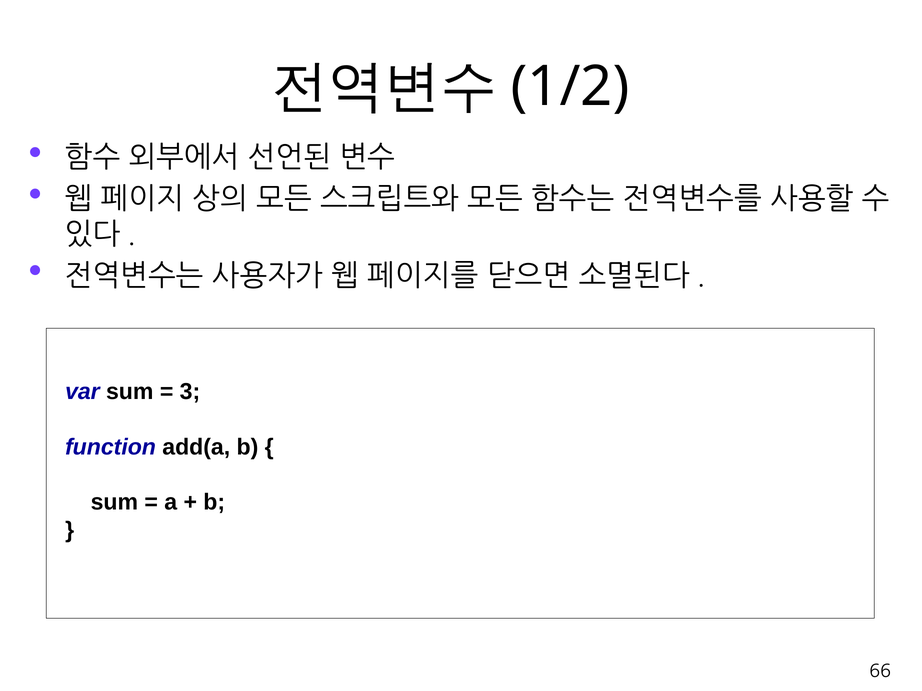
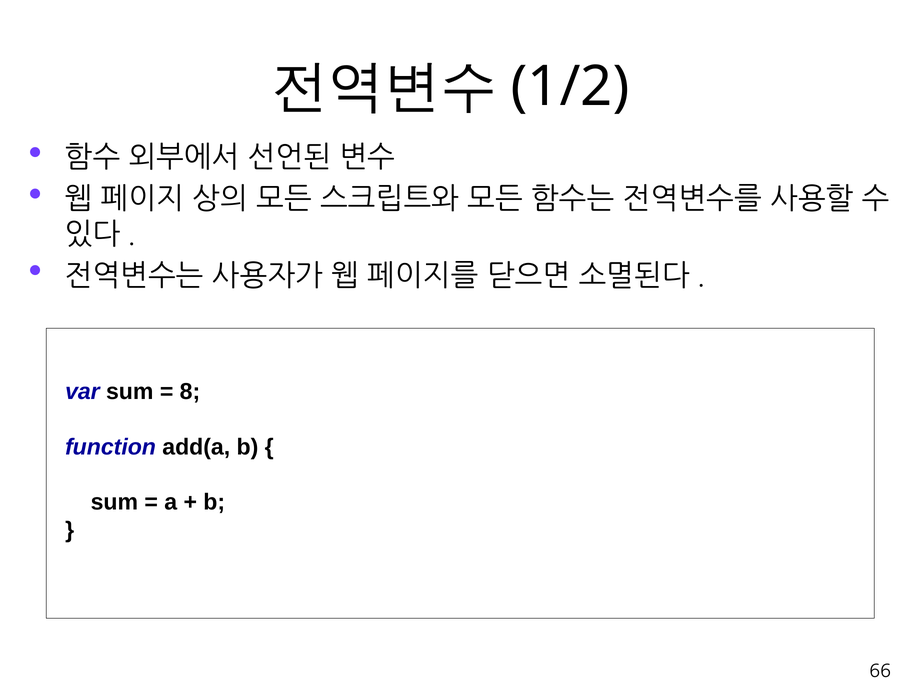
3: 3 -> 8 (190, 392)
